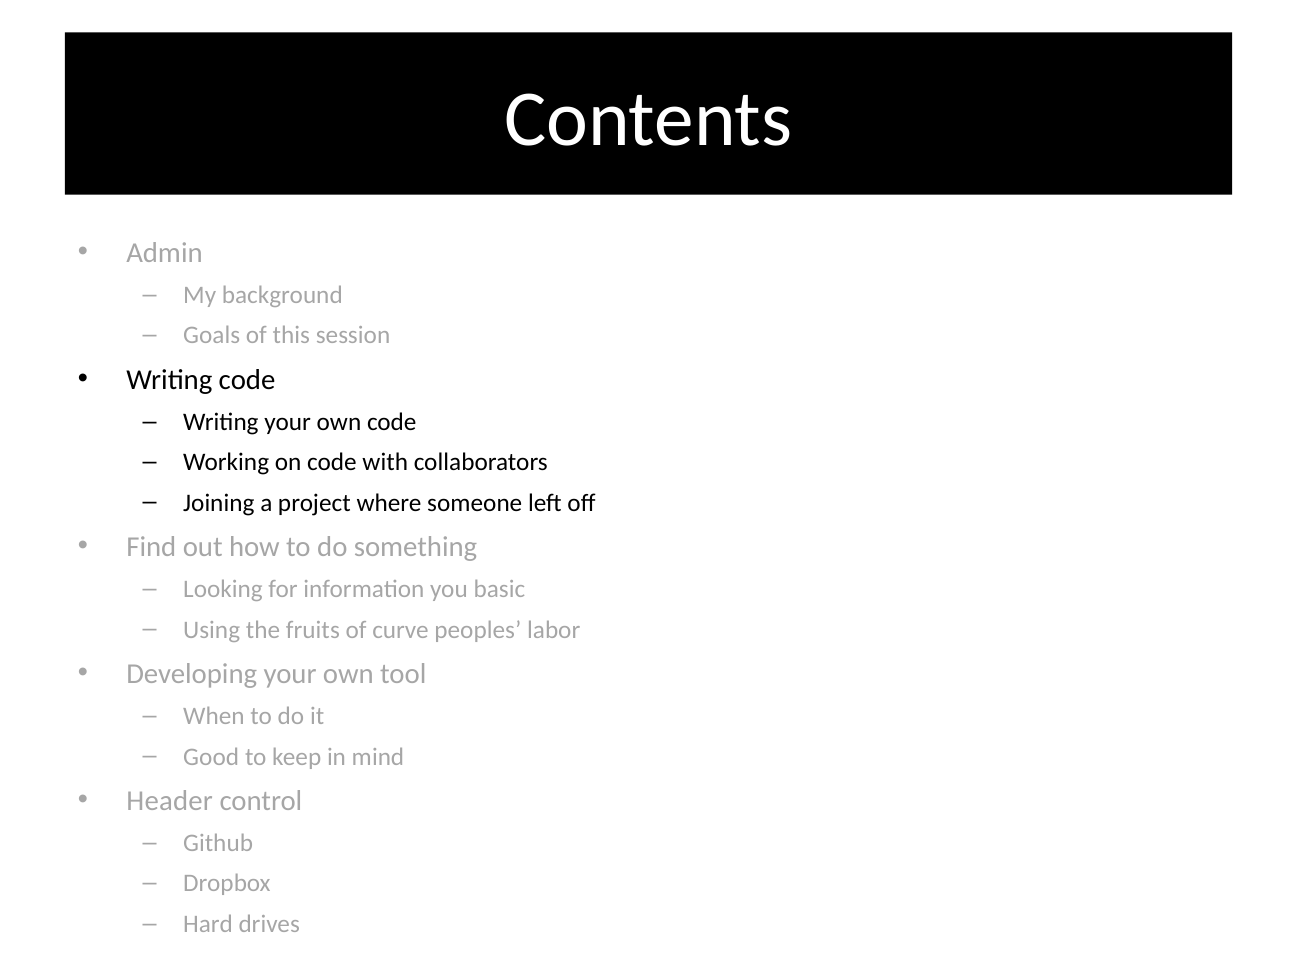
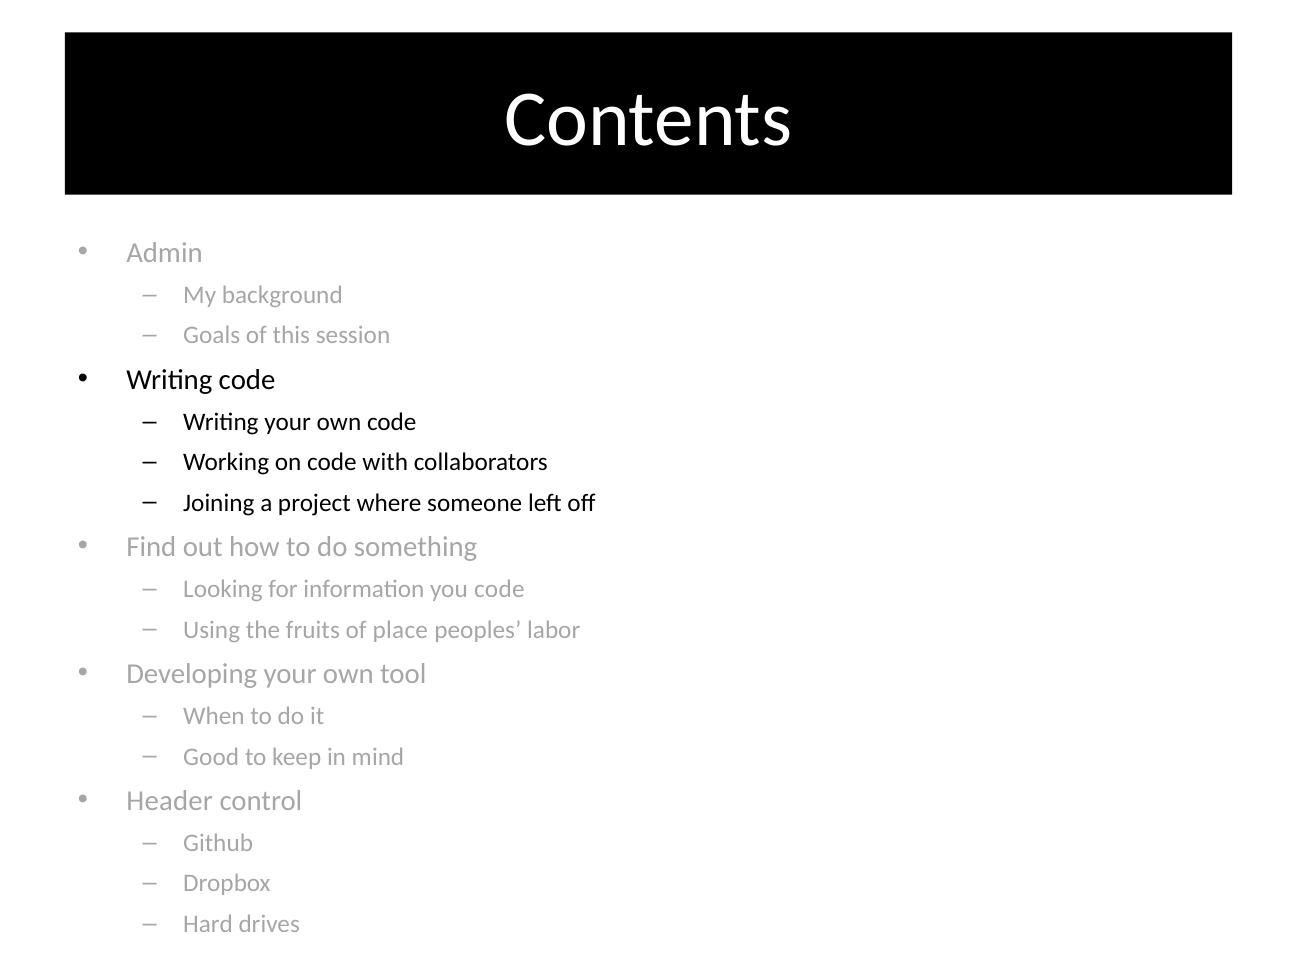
you basic: basic -> code (499, 589)
curve: curve -> place (400, 630)
